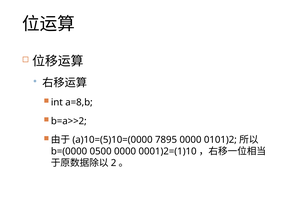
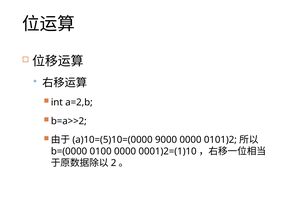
a=8,b: a=8,b -> a=2,b (79, 102)
7895: 7895 -> 9000 (166, 140)
0500: 0500 -> 0100 (101, 151)
